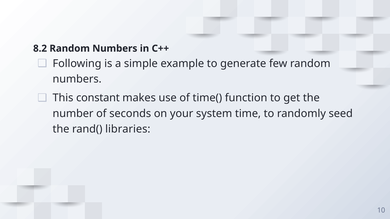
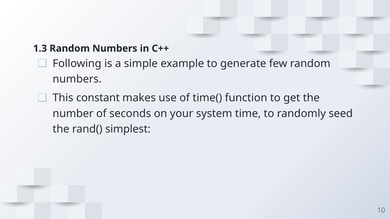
8.2: 8.2 -> 1.3 (40, 49)
libraries: libraries -> simplest (128, 129)
